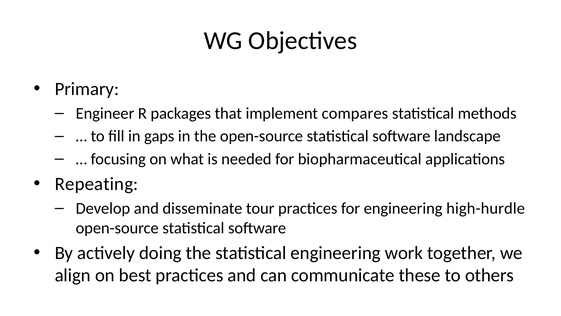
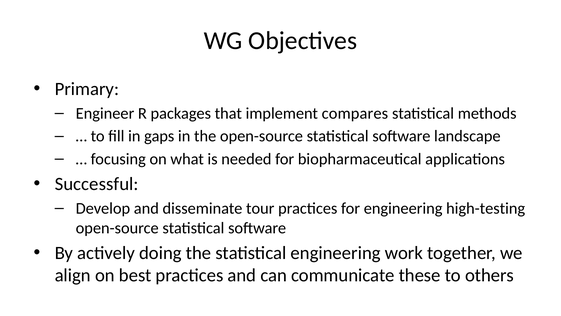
Repeating: Repeating -> Successful (97, 184)
high-hurdle: high-hurdle -> high-testing (486, 208)
